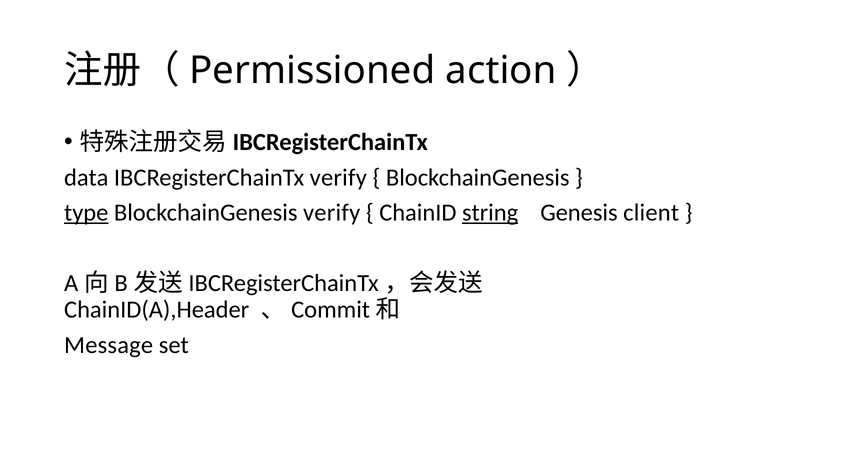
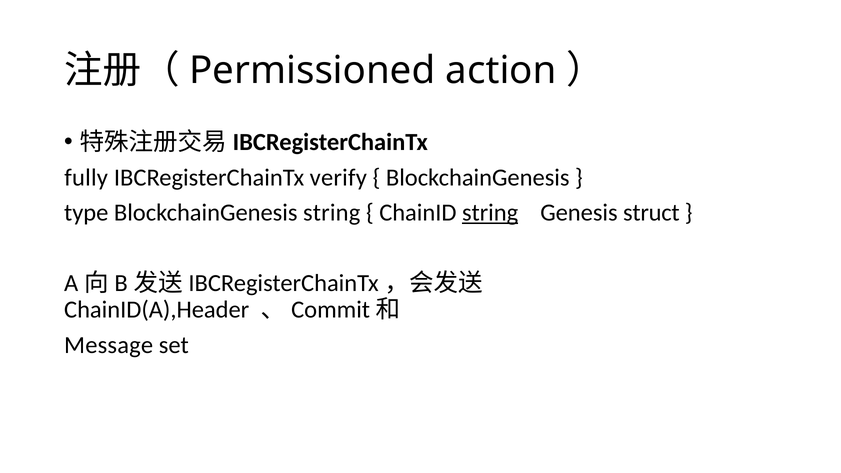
data: data -> fully (86, 177)
type underline: present -> none (86, 213)
BlockchainGenesis verify: verify -> string (332, 213)
client: client -> struct (651, 213)
